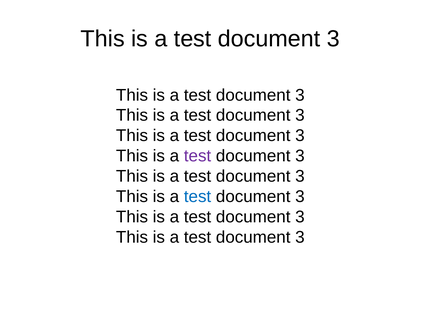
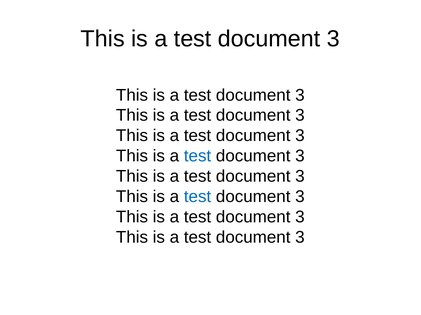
test colour: purple -> blue (198, 156)
